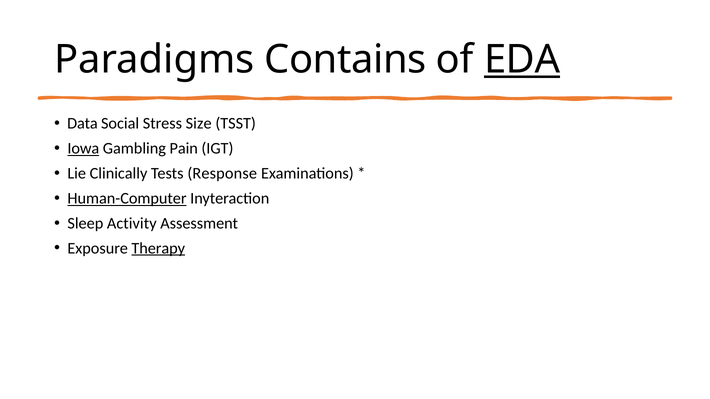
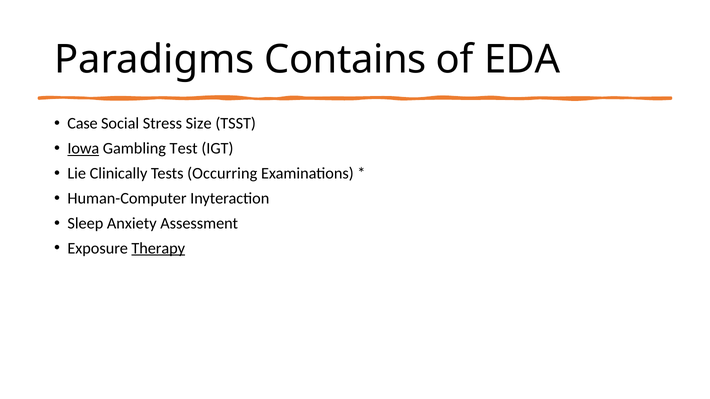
EDA underline: present -> none (522, 60)
Data: Data -> Case (82, 124)
Pain: Pain -> Test (184, 149)
Response: Response -> Occurring (222, 174)
Human-Computer underline: present -> none (127, 199)
Activity: Activity -> Anxiety (132, 223)
